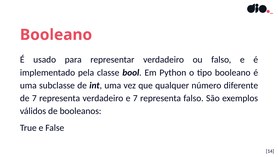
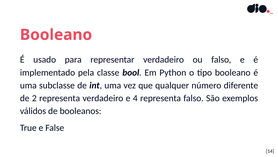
de 7: 7 -> 2 (34, 98)
e 7: 7 -> 4 (135, 98)
